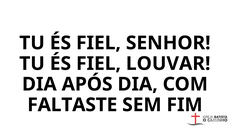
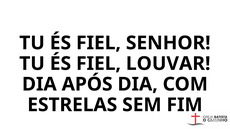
FALTASTE: FALTASTE -> ESTRELAS (72, 105)
